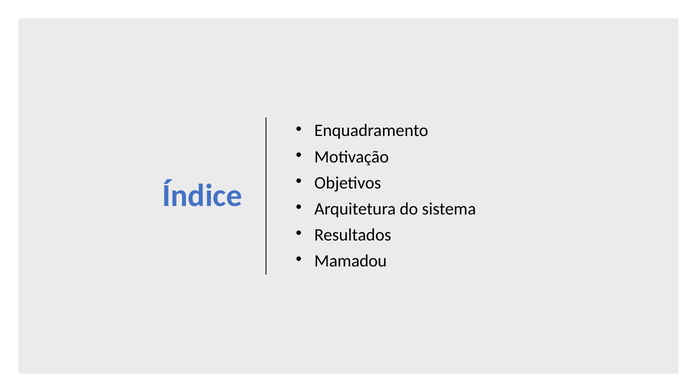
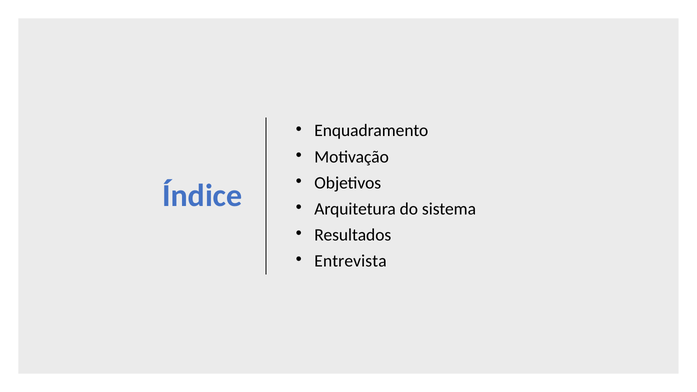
Mamadou: Mamadou -> Entrevista (350, 261)
